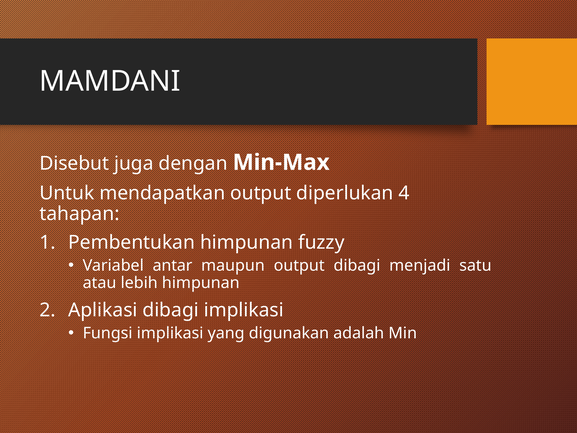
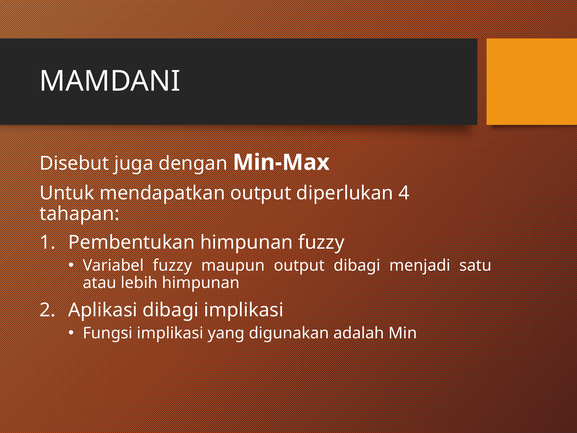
Variabel antar: antar -> fuzzy (172, 265)
